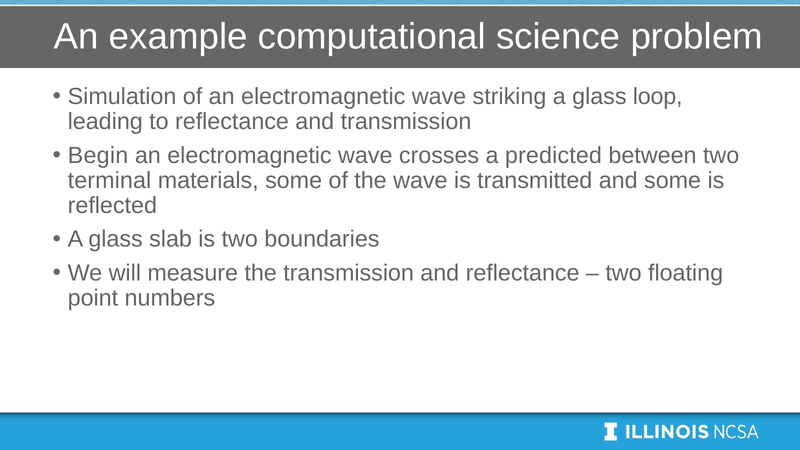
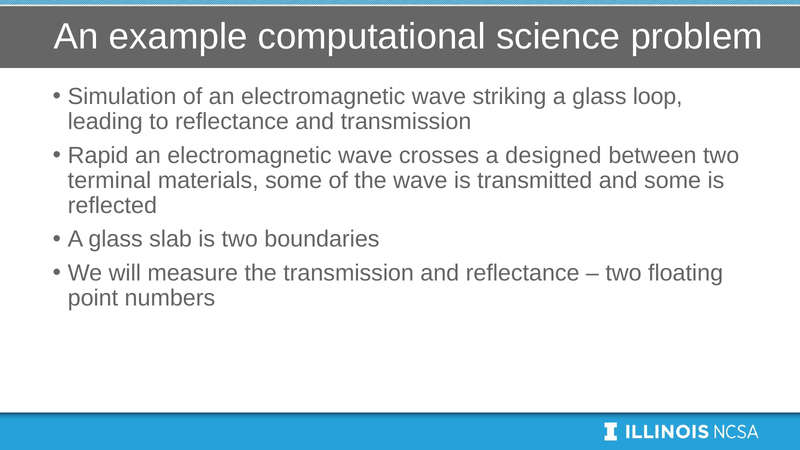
Begin: Begin -> Rapid (98, 155)
predicted: predicted -> designed (553, 155)
